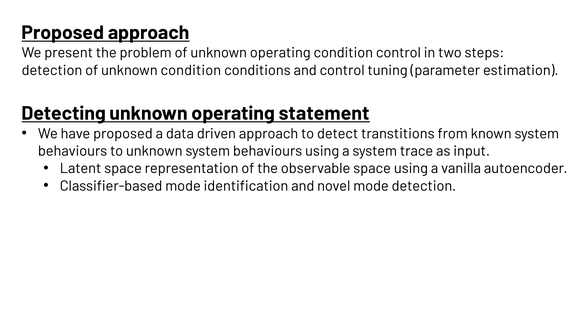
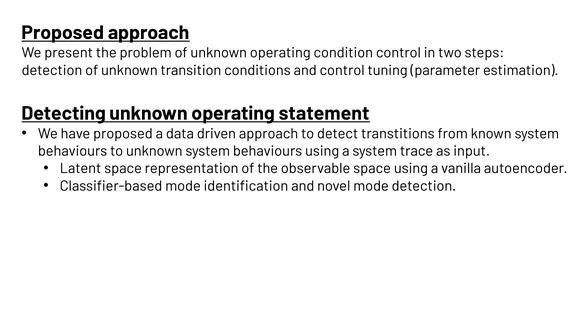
unknown condition: condition -> transition (191, 70)
